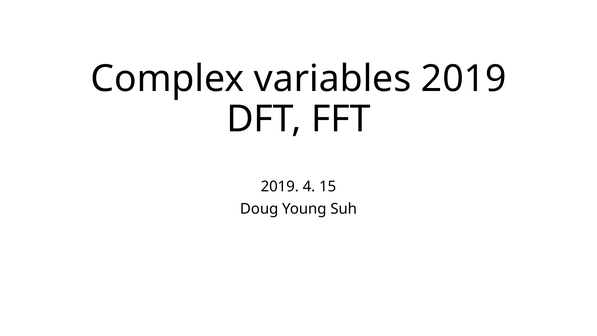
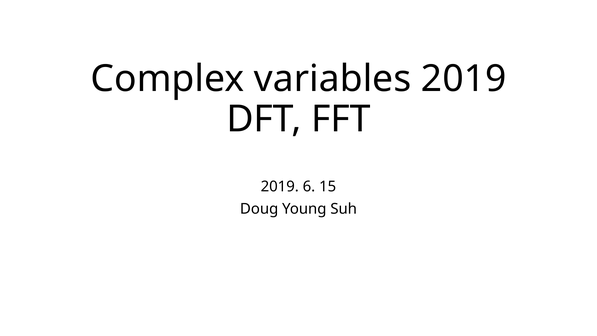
4: 4 -> 6 (309, 187)
